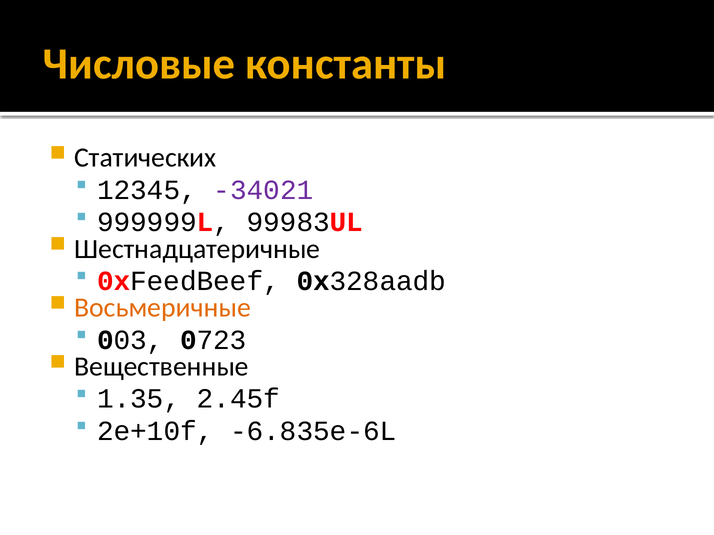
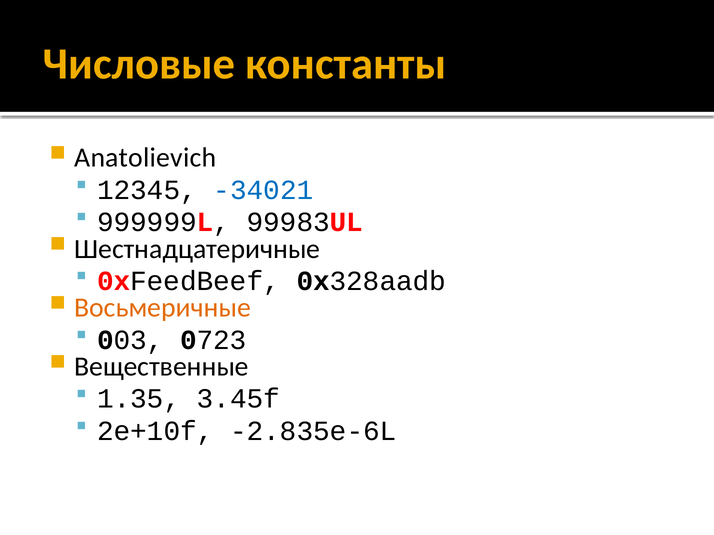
Статических: Статических -> Anatolievich (145, 158)
-34021 colour: purple -> blue (263, 190)
2.45f: 2.45f -> 3.45f (238, 399)
-6.835e-6L: -6.835e-6L -> -2.835e-6L (313, 431)
